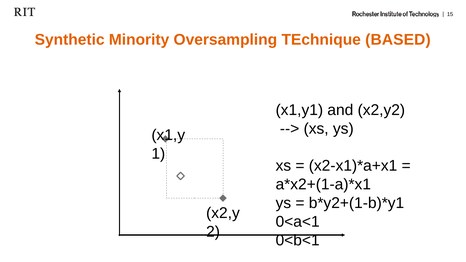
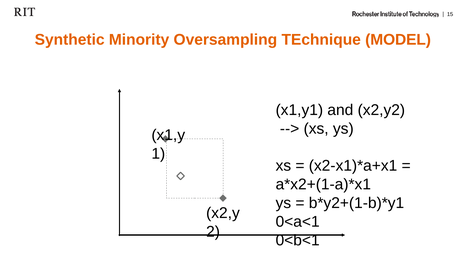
BASED: BASED -> MODEL (398, 40)
